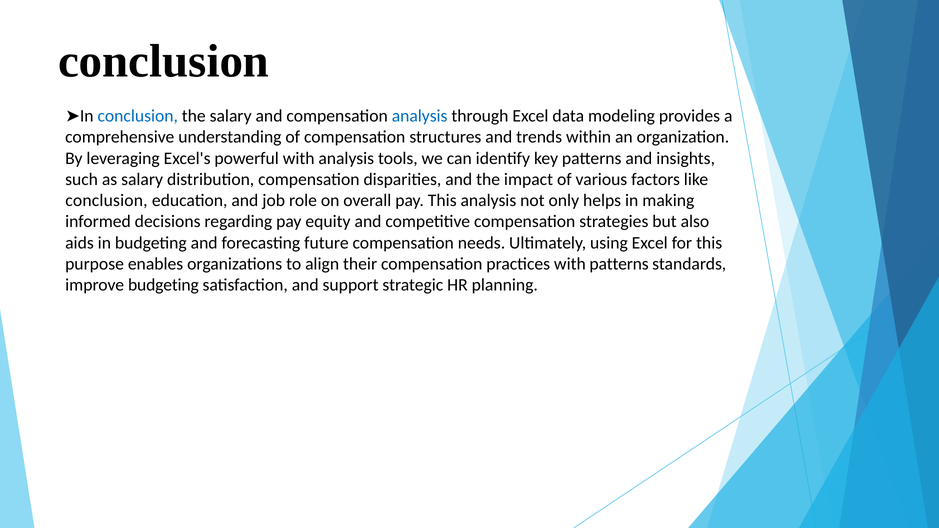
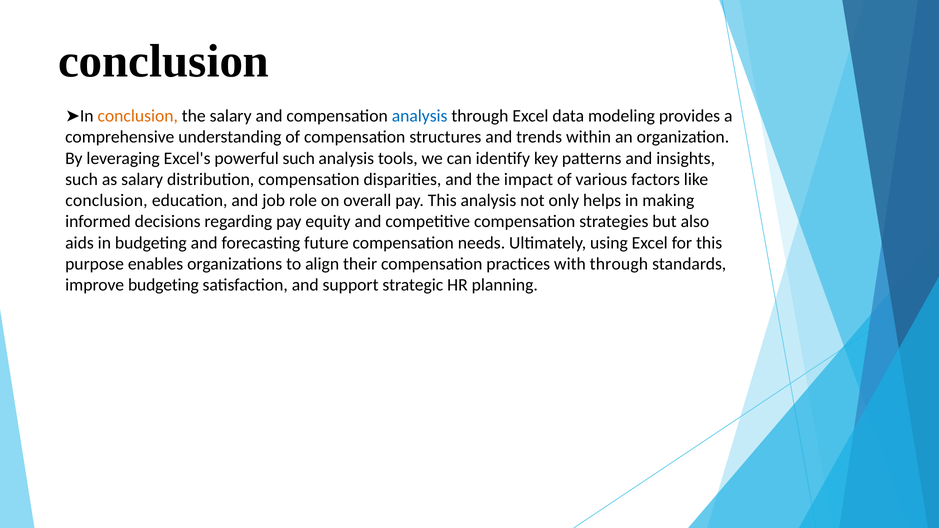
conclusion colour: blue -> orange (138, 116)
powerful with: with -> such (299, 158)
with patterns: patterns -> through (619, 264)
